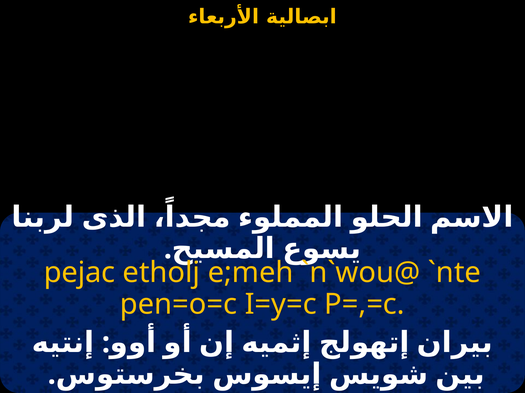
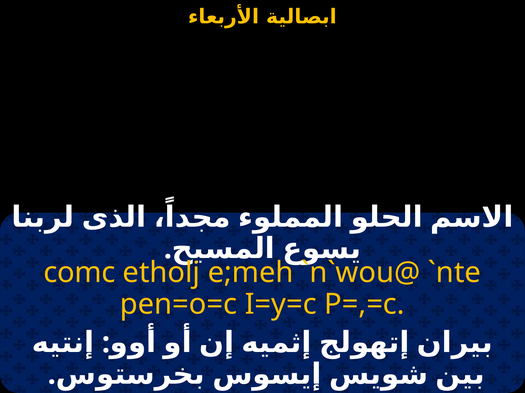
pejac: pejac -> comc (80, 273)
